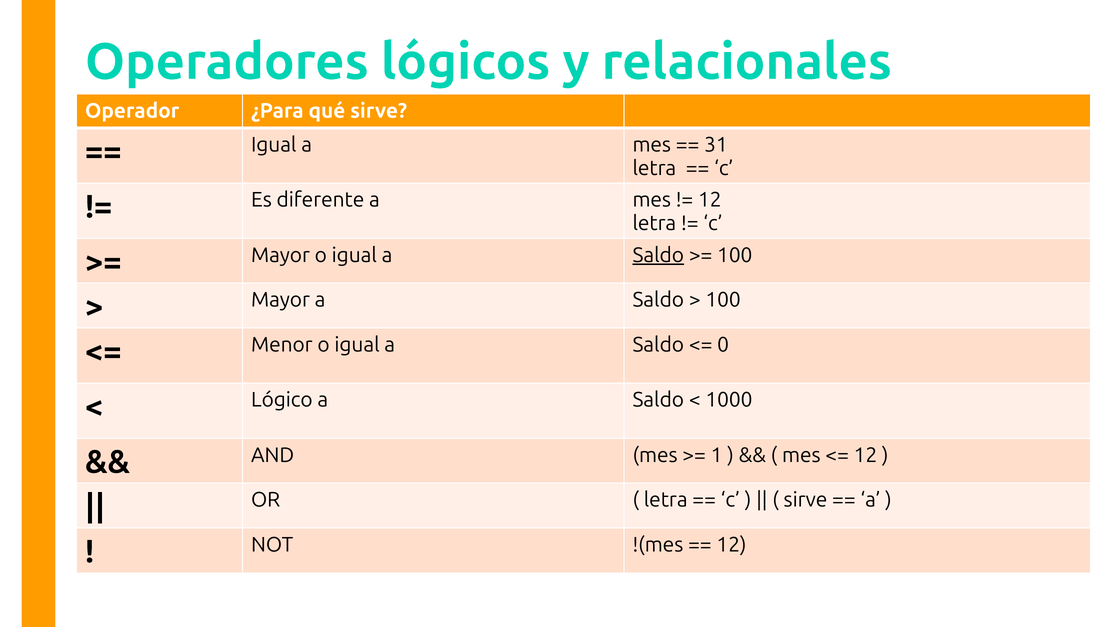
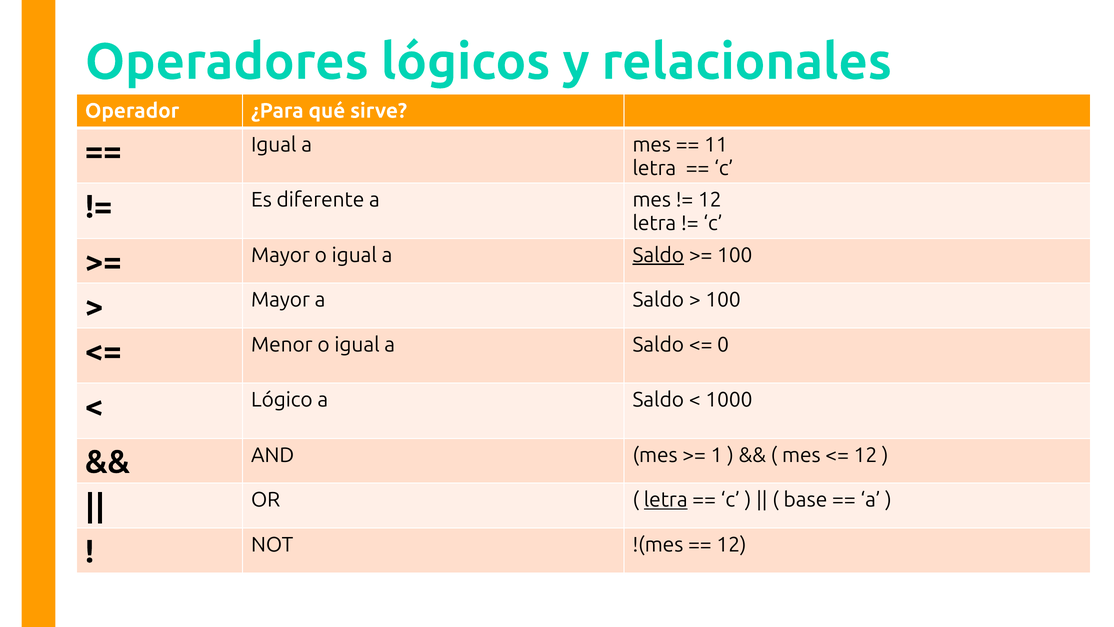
31: 31 -> 11 (716, 145)
letra underline: none -> present (666, 500)
sirve: sirve -> base (805, 500)
